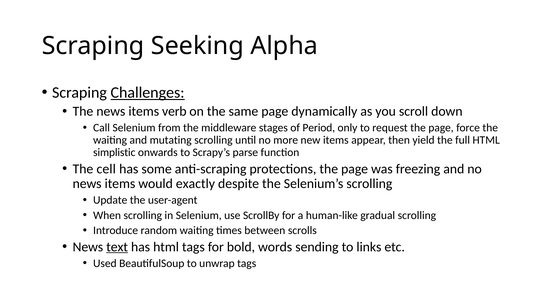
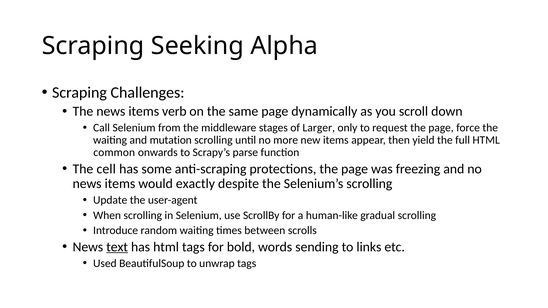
Challenges underline: present -> none (148, 93)
Period: Period -> Larger (319, 128)
mutating: mutating -> mutation (171, 140)
simplistic: simplistic -> common (114, 153)
